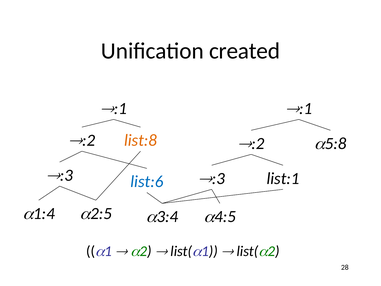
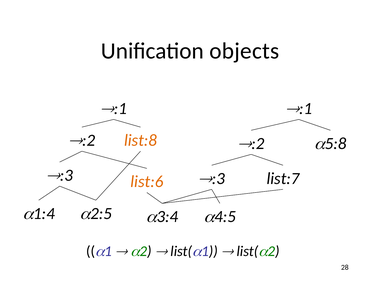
created: created -> objects (244, 51)
list:1: list:1 -> list:7 (283, 178)
list:6 colour: blue -> orange (147, 181)
